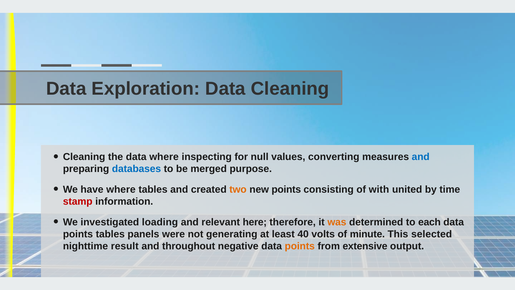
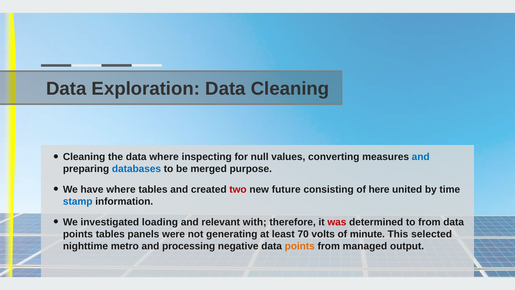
two colour: orange -> red (238, 189)
new points: points -> future (286, 189)
with: with -> here (379, 189)
stamp colour: red -> blue (78, 201)
here: here -> with (255, 222)
was colour: orange -> red (337, 222)
to each: each -> from (429, 222)
40: 40 -> 70 (303, 234)
result: result -> metro (125, 246)
throughout: throughout -> processing (189, 246)
extensive: extensive -> managed (365, 246)
